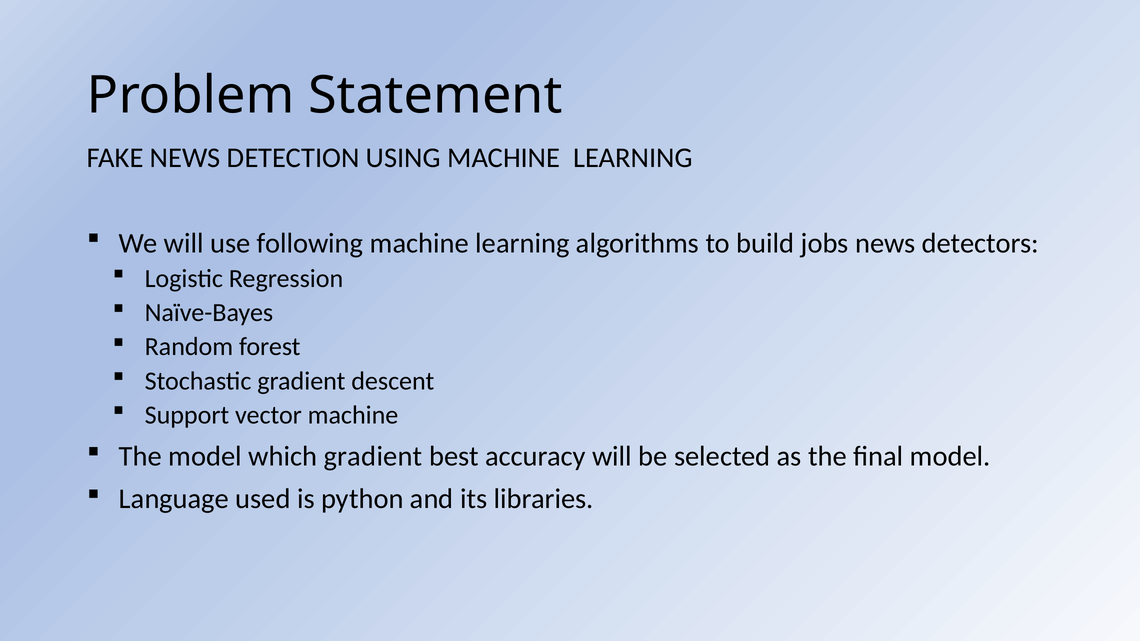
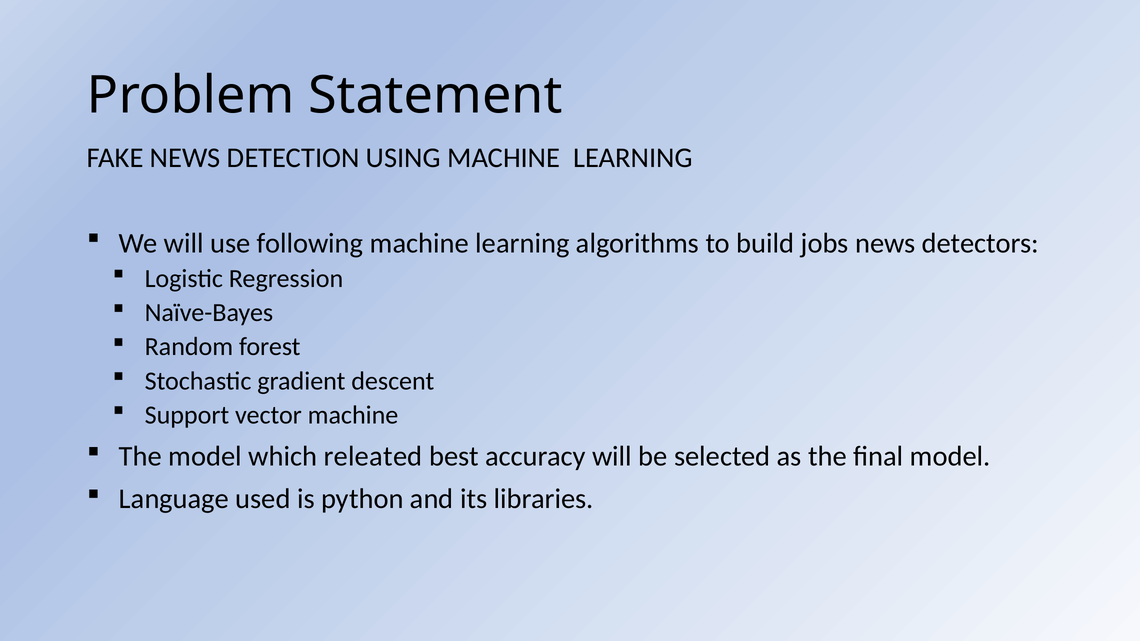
which gradient: gradient -> releated (373, 457)
